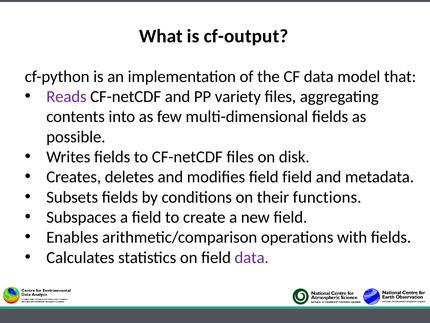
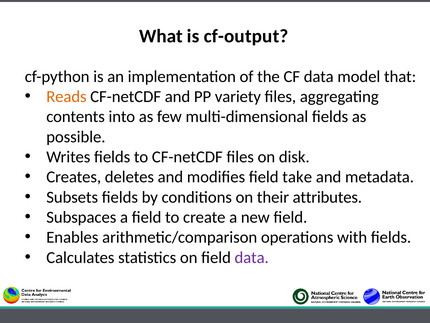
Reads colour: purple -> orange (66, 96)
field field: field -> take (297, 177)
functions: functions -> attributes (327, 197)
